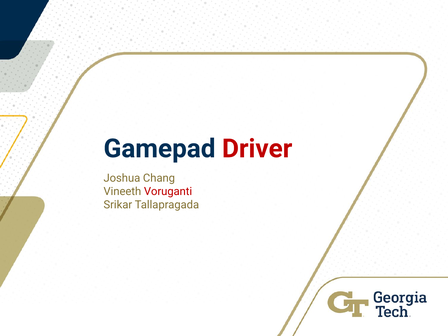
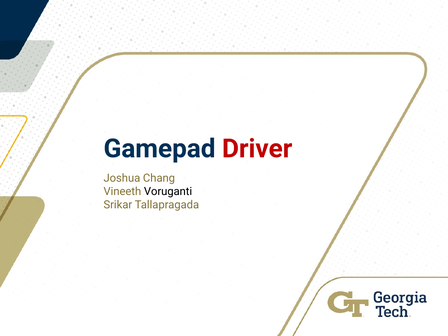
Voruganti colour: red -> black (168, 192)
